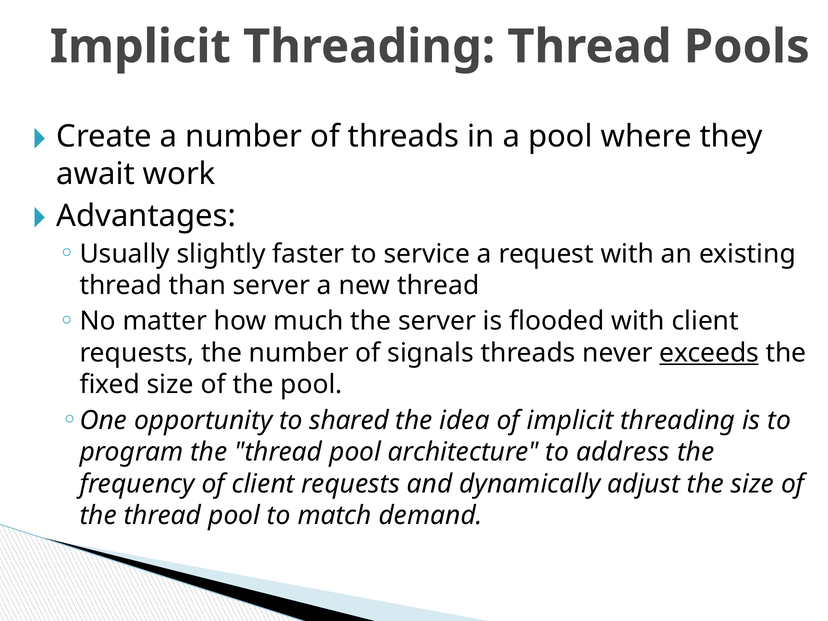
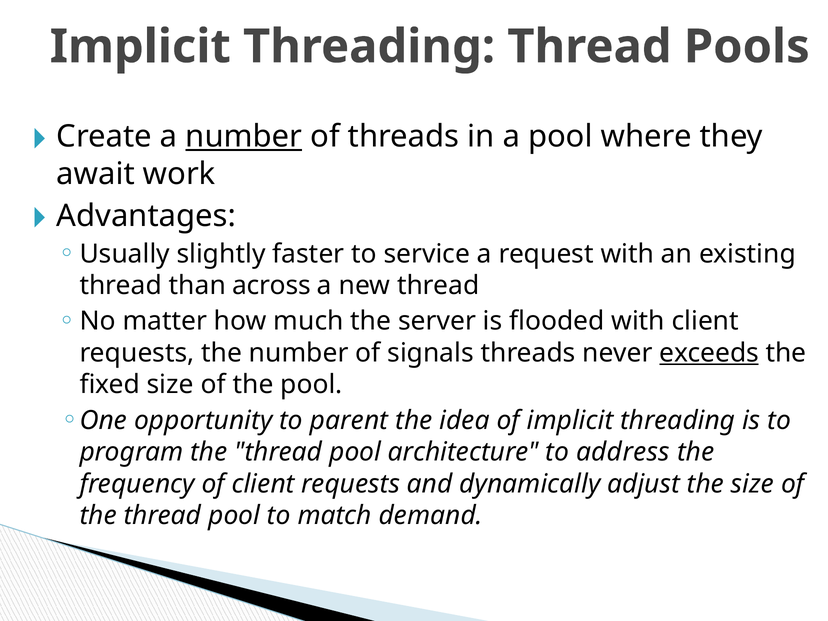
number underline: none -> present (244, 137)
than server: server -> across (272, 286)
shared: shared -> parent (349, 420)
